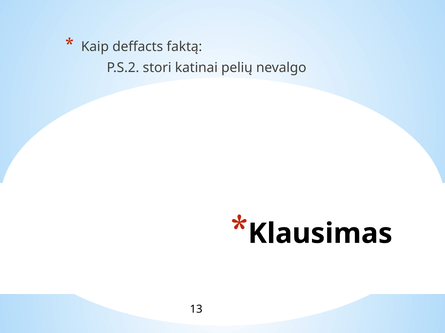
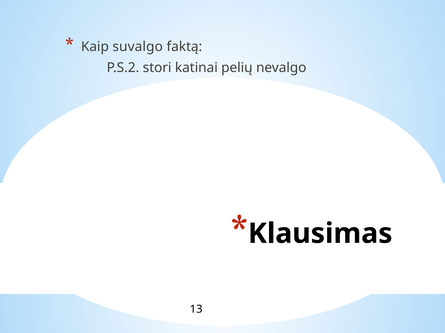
deffacts: deffacts -> suvalgo (138, 47)
